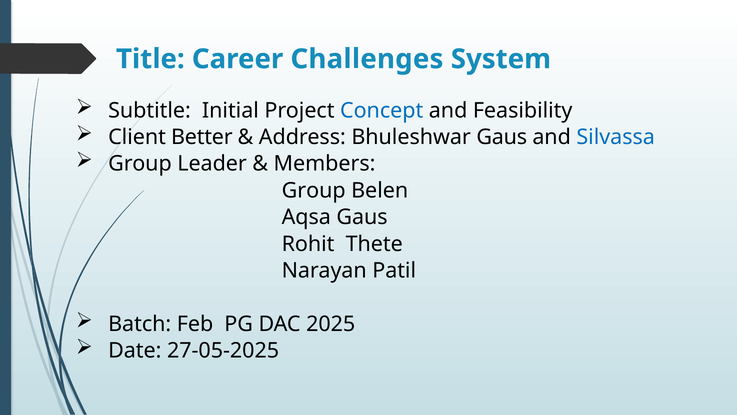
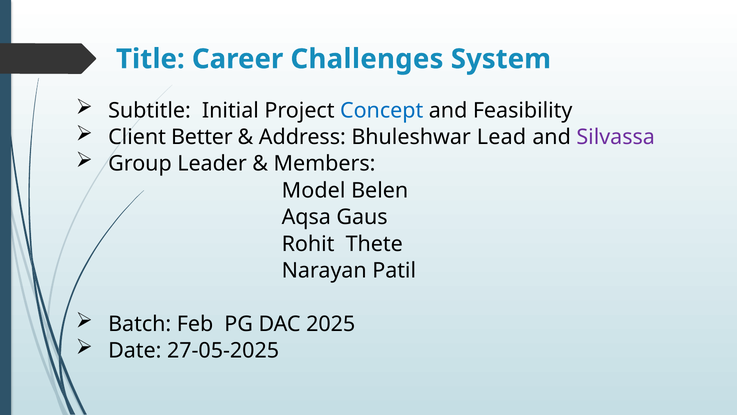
Bhuleshwar Gaus: Gaus -> Lead (502, 137)
Silvassa colour: blue -> purple (616, 137)
Group: Group -> Model (314, 190)
